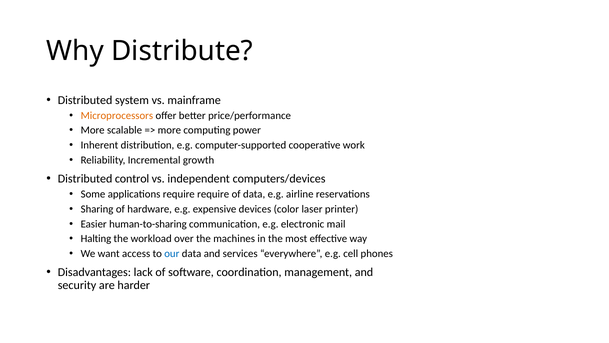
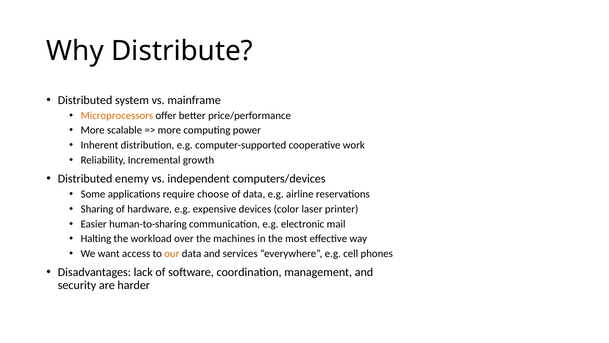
control: control -> enemy (132, 179)
require require: require -> choose (213, 194)
our colour: blue -> orange (172, 253)
